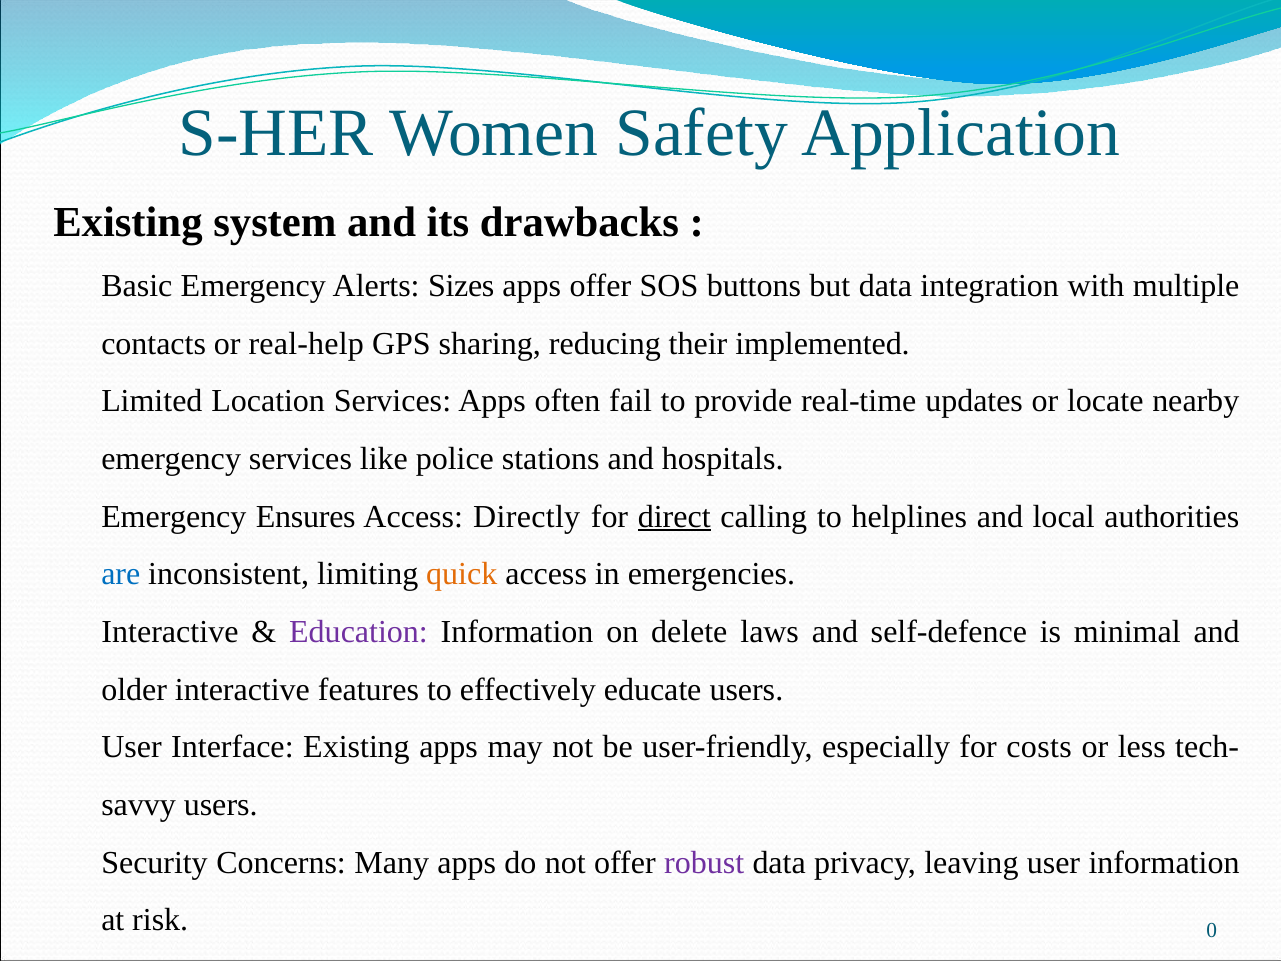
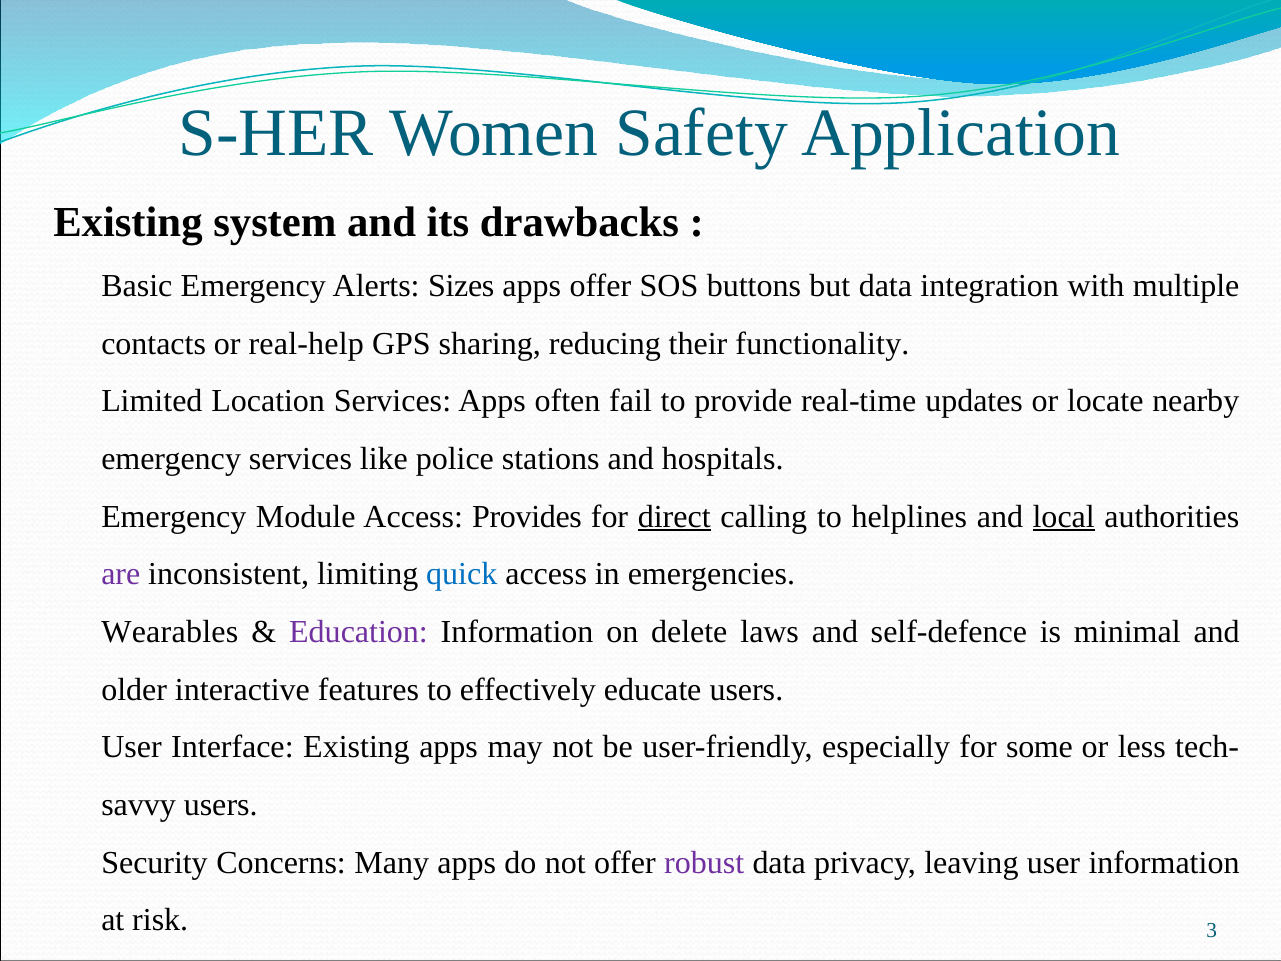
implemented: implemented -> functionality (822, 343)
Ensures: Ensures -> Module (306, 516)
Directly: Directly -> Provides (527, 516)
local underline: none -> present (1064, 516)
are colour: blue -> purple (121, 574)
quick colour: orange -> blue (462, 574)
Interactive: Interactive -> Wearables (170, 632)
costs: costs -> some (1039, 747)
0: 0 -> 3 (1212, 930)
